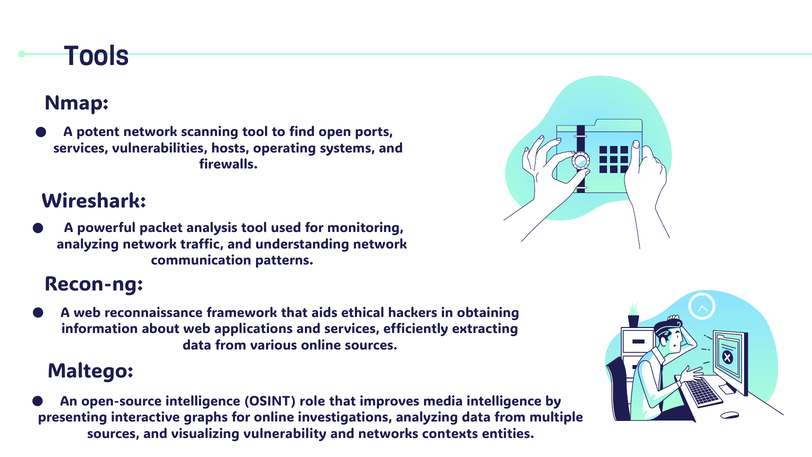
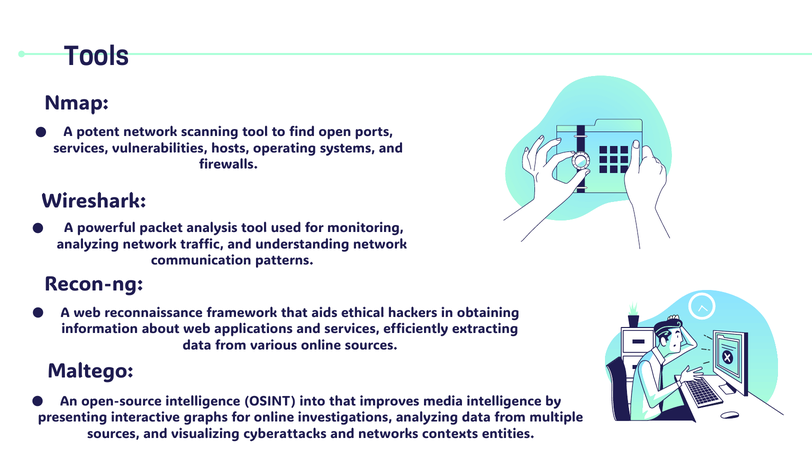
role: role -> into (312, 401)
vulnerability: vulnerability -> cyberattacks (285, 433)
